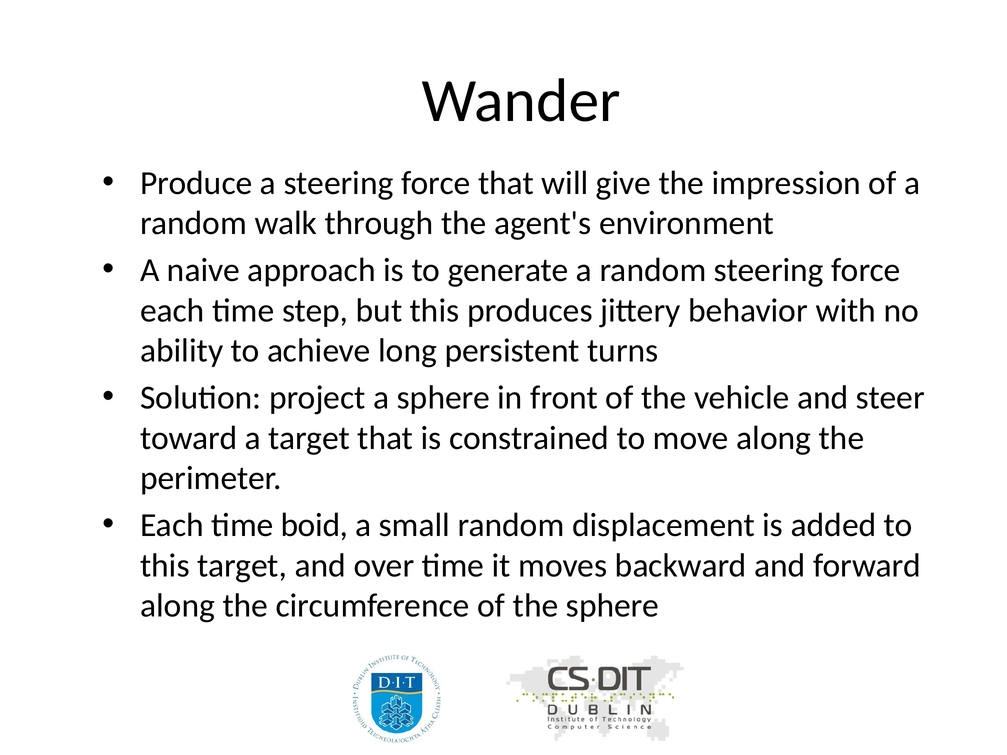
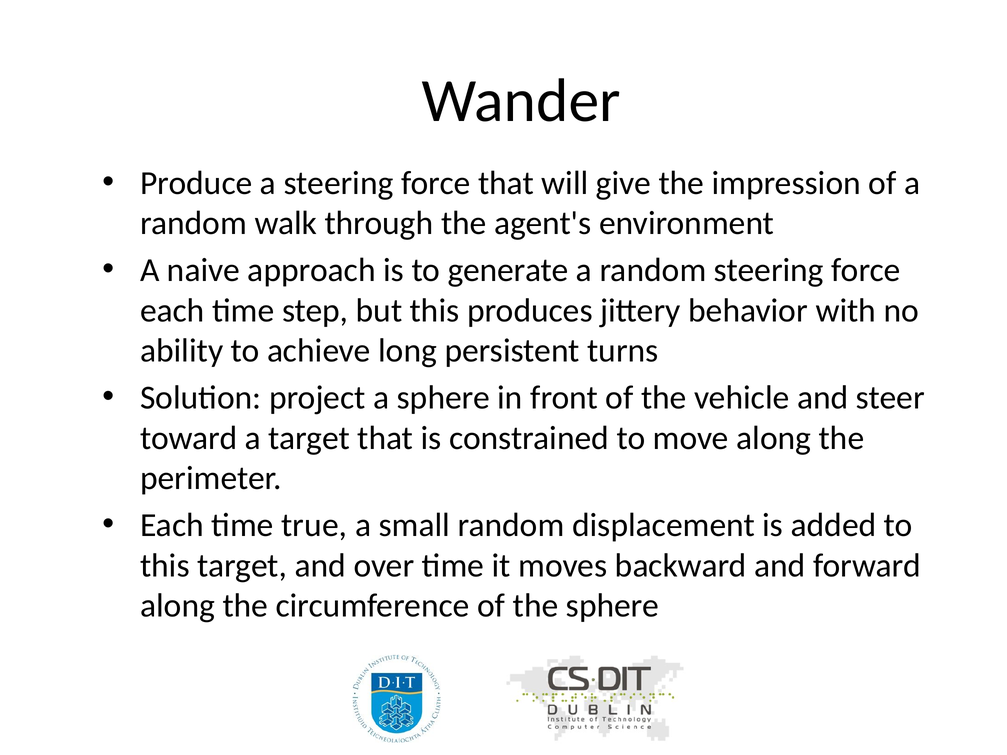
boid: boid -> true (314, 525)
